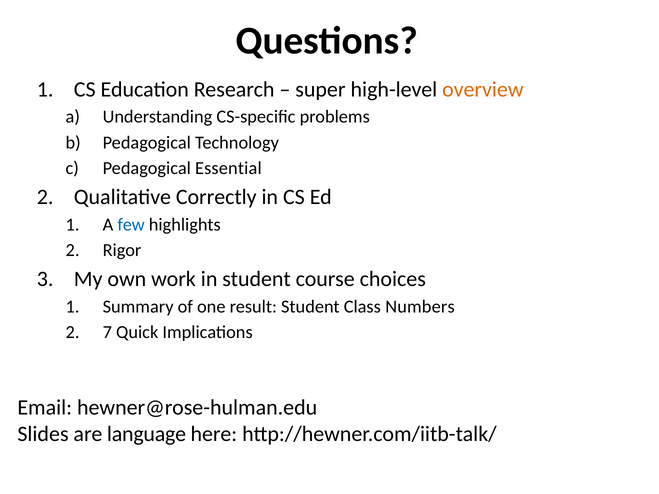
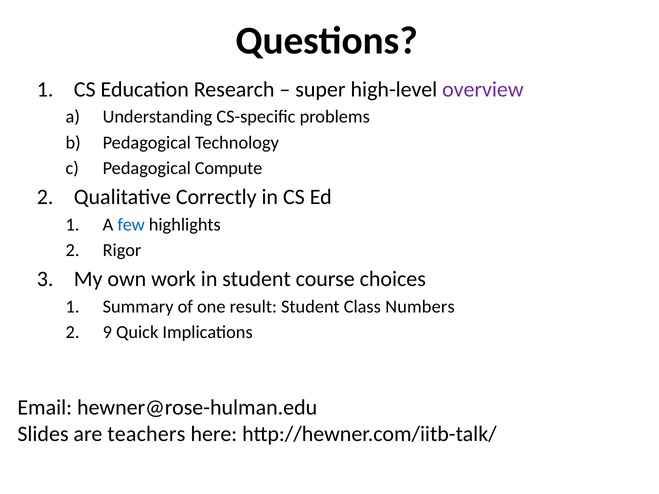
overview colour: orange -> purple (483, 89)
Essential: Essential -> Compute (229, 168)
7: 7 -> 9 (107, 332)
language: language -> teachers (146, 434)
